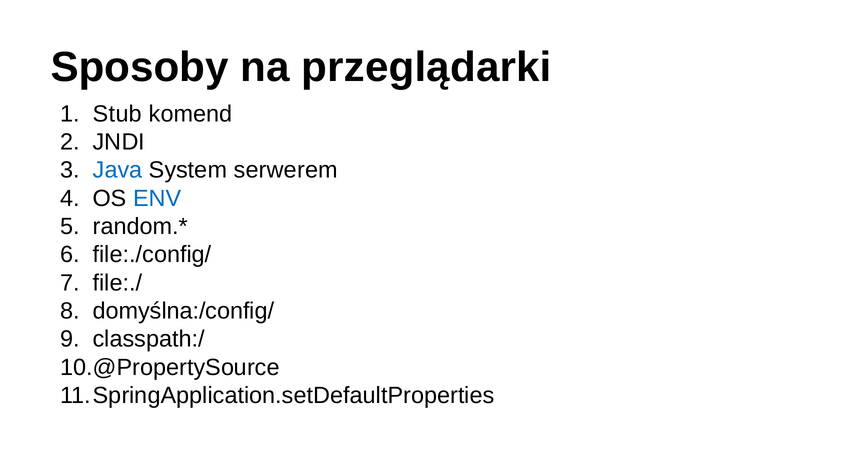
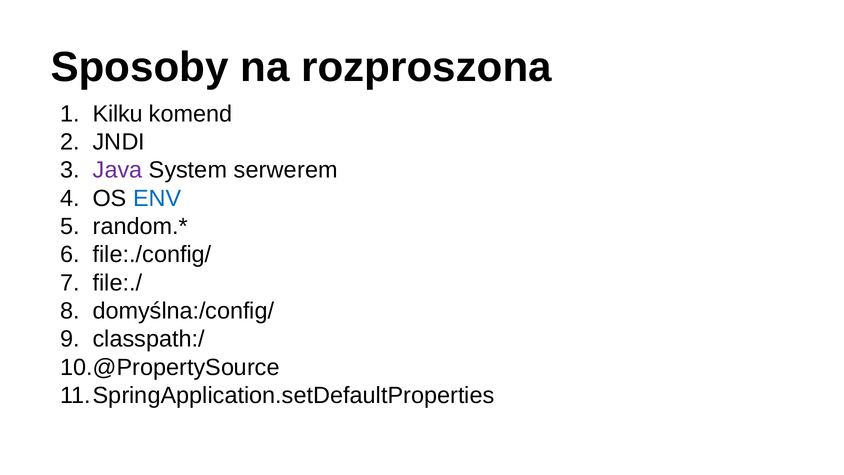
przeglądarki: przeglądarki -> rozproszona (427, 67)
Stub: Stub -> Kilku (118, 114)
Java colour: blue -> purple (118, 170)
